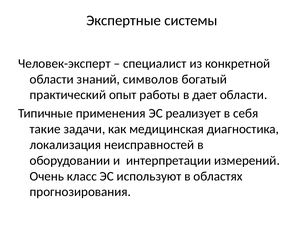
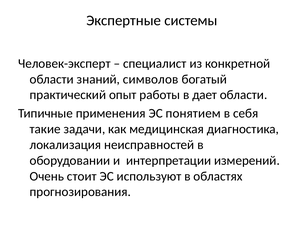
реализует: реализует -> понятием (193, 113)
класс: класс -> стоит (82, 176)
